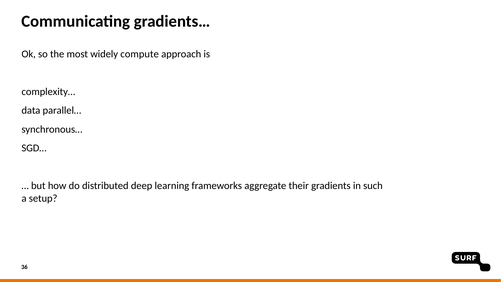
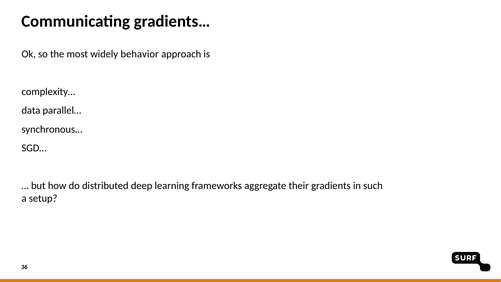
compute: compute -> behavior (140, 54)
